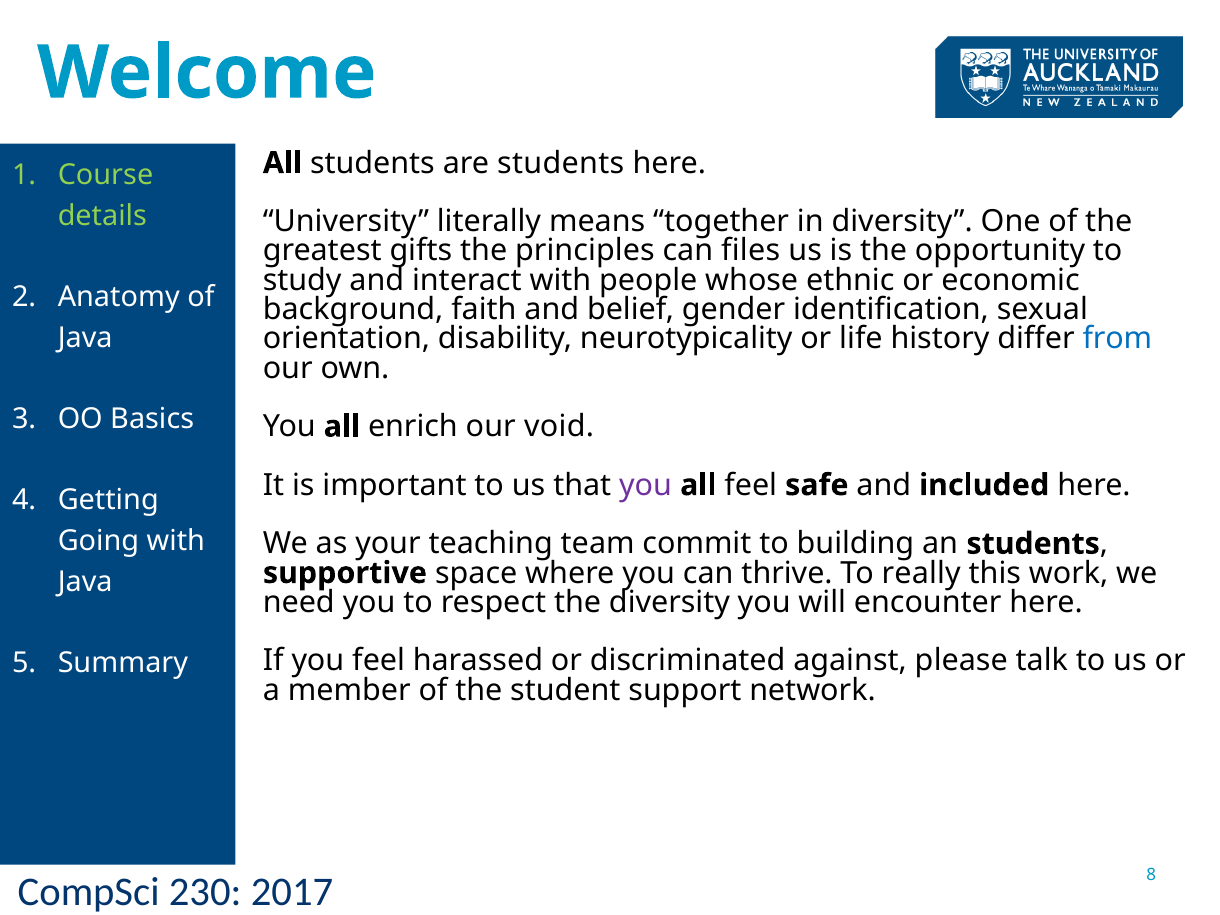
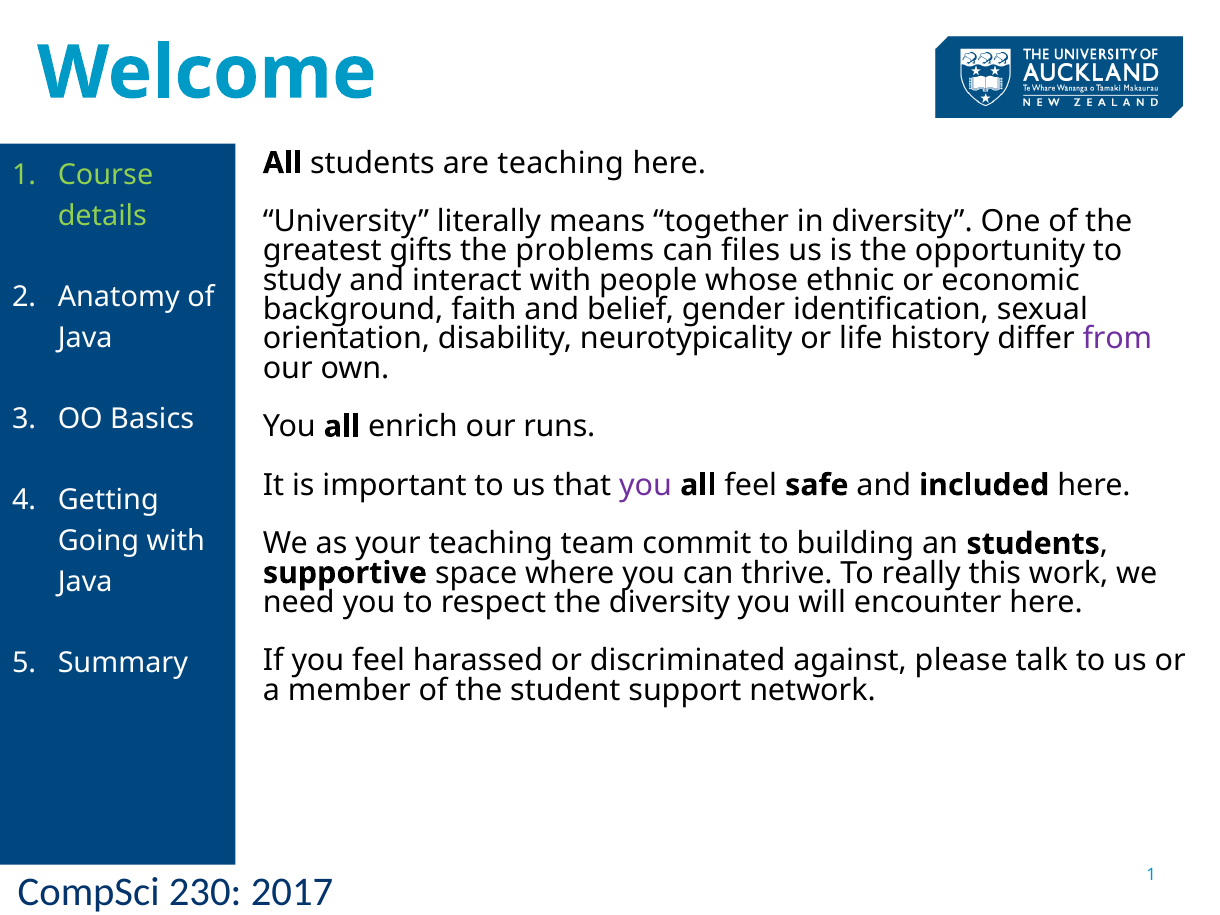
are students: students -> teaching (561, 163)
principles: principles -> problems (585, 251)
from colour: blue -> purple (1117, 339)
void: void -> runs (559, 427)
8: 8 -> 1 (1151, 875)
